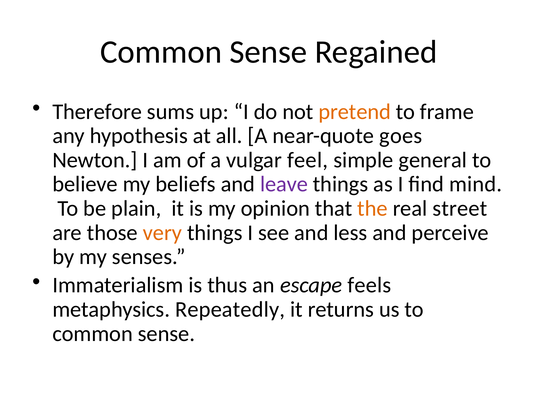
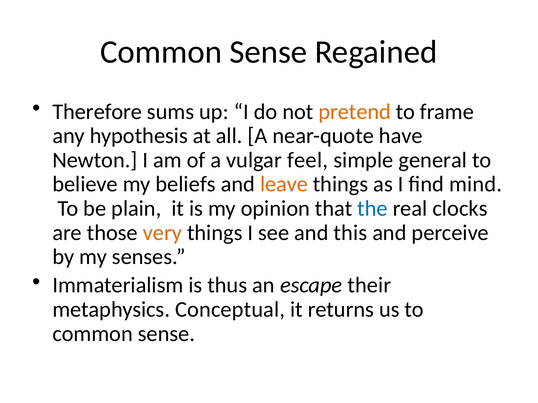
goes: goes -> have (401, 136)
leave colour: purple -> orange (284, 184)
the colour: orange -> blue (373, 209)
street: street -> clocks (460, 209)
less: less -> this (350, 233)
feels: feels -> their (369, 286)
Repeatedly: Repeatedly -> Conceptual (230, 310)
